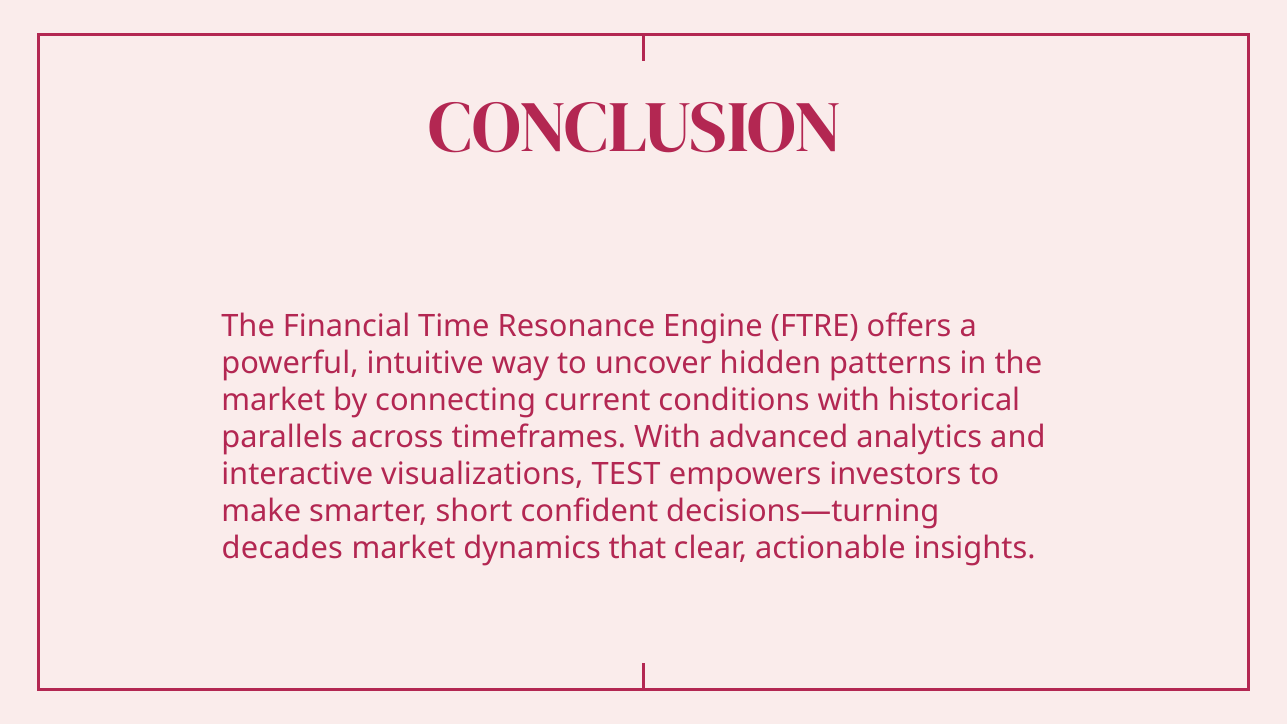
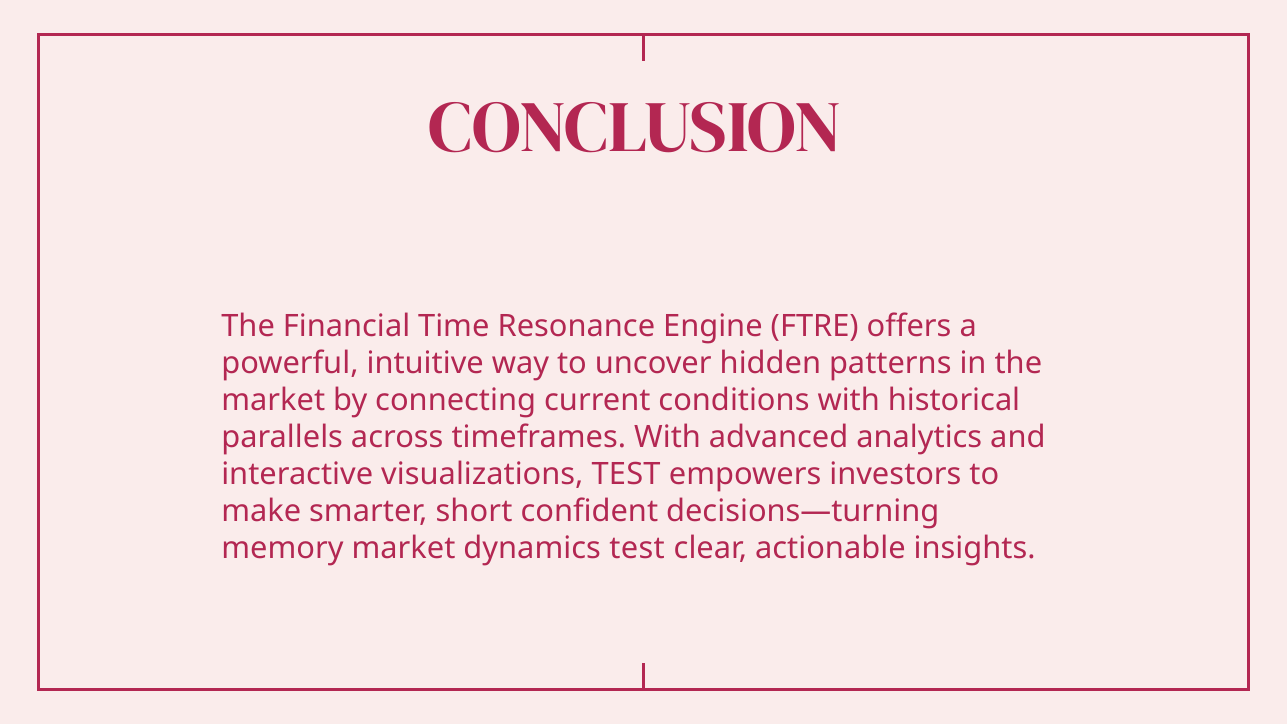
decades: decades -> memory (282, 548)
dynamics that: that -> test (637, 548)
